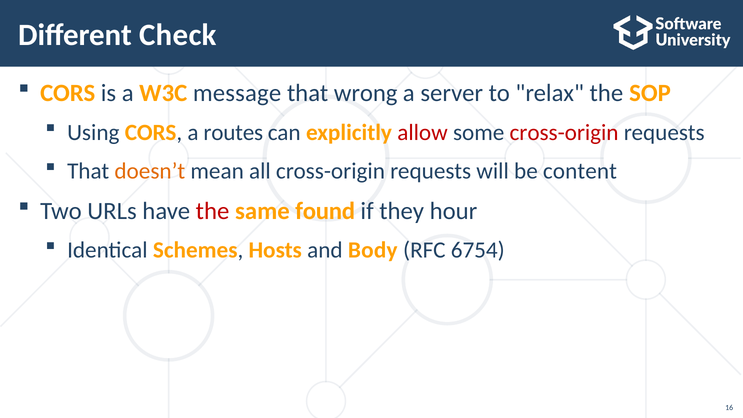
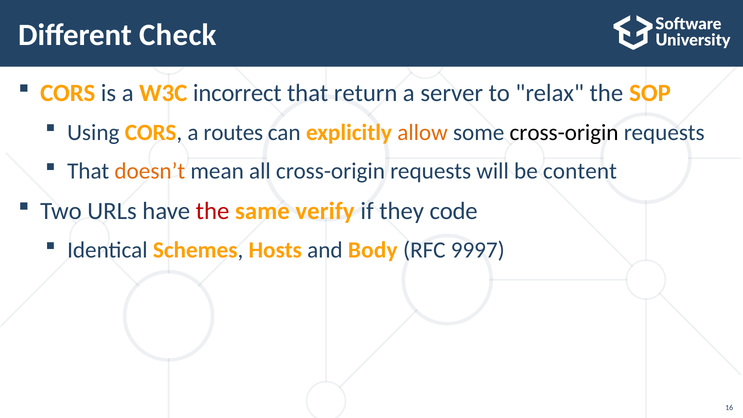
message: message -> incorrect (237, 93)
wrong: wrong -> return (366, 93)
allow colour: red -> orange (423, 133)
cross-origin colour: red -> black (564, 133)
found: found -> verify (325, 211)
hour: hour -> code (454, 211)
6754: 6754 -> 9997 (478, 250)
